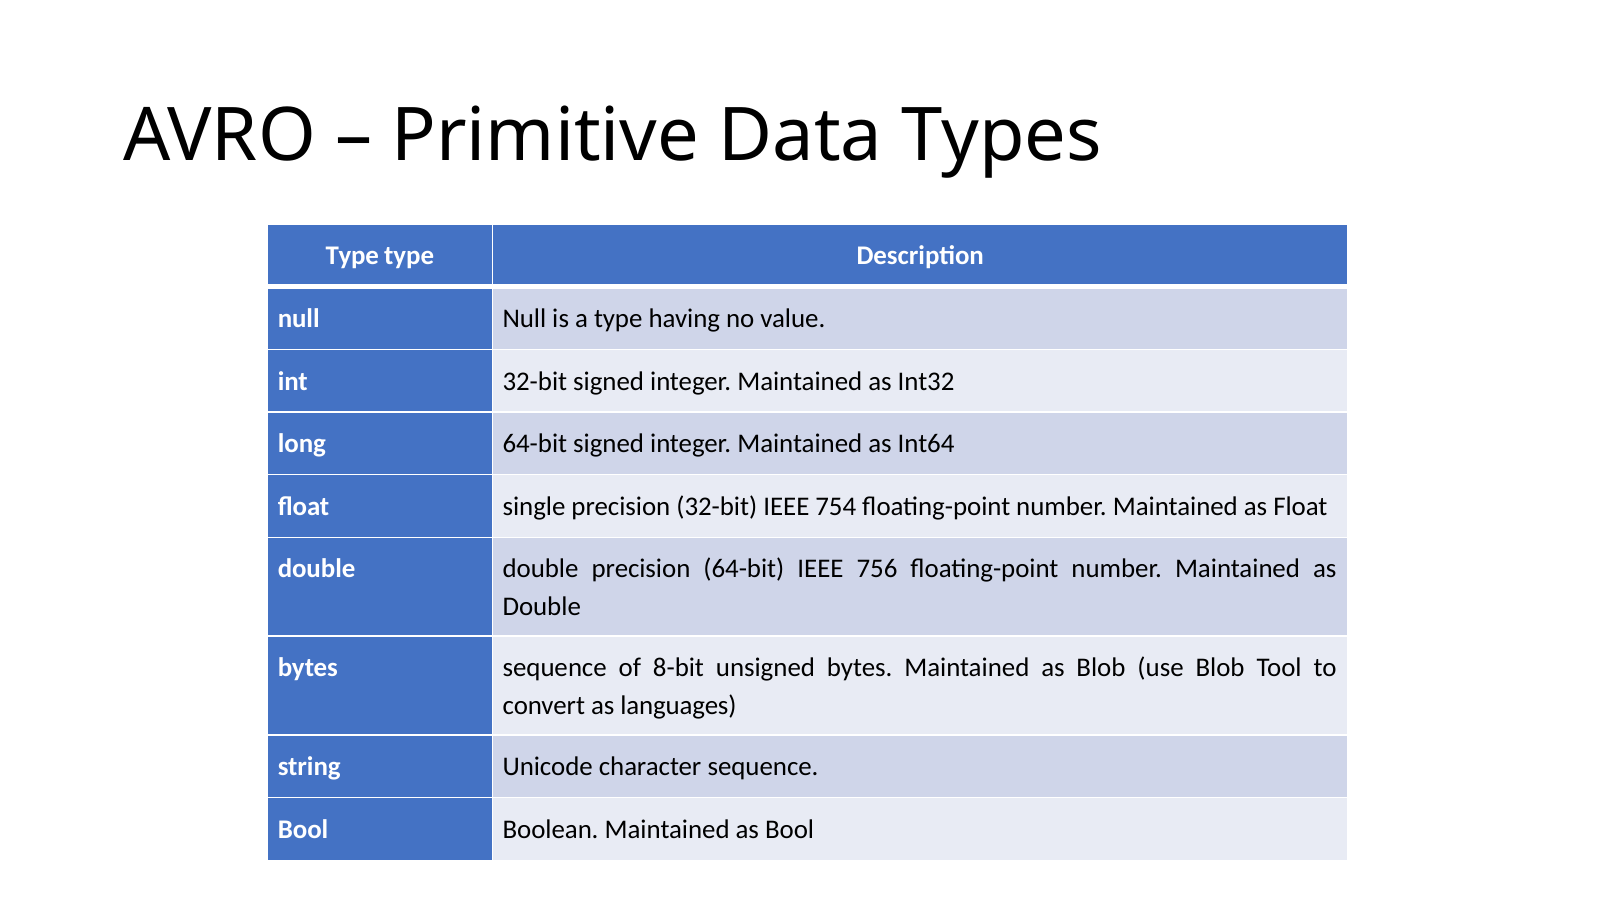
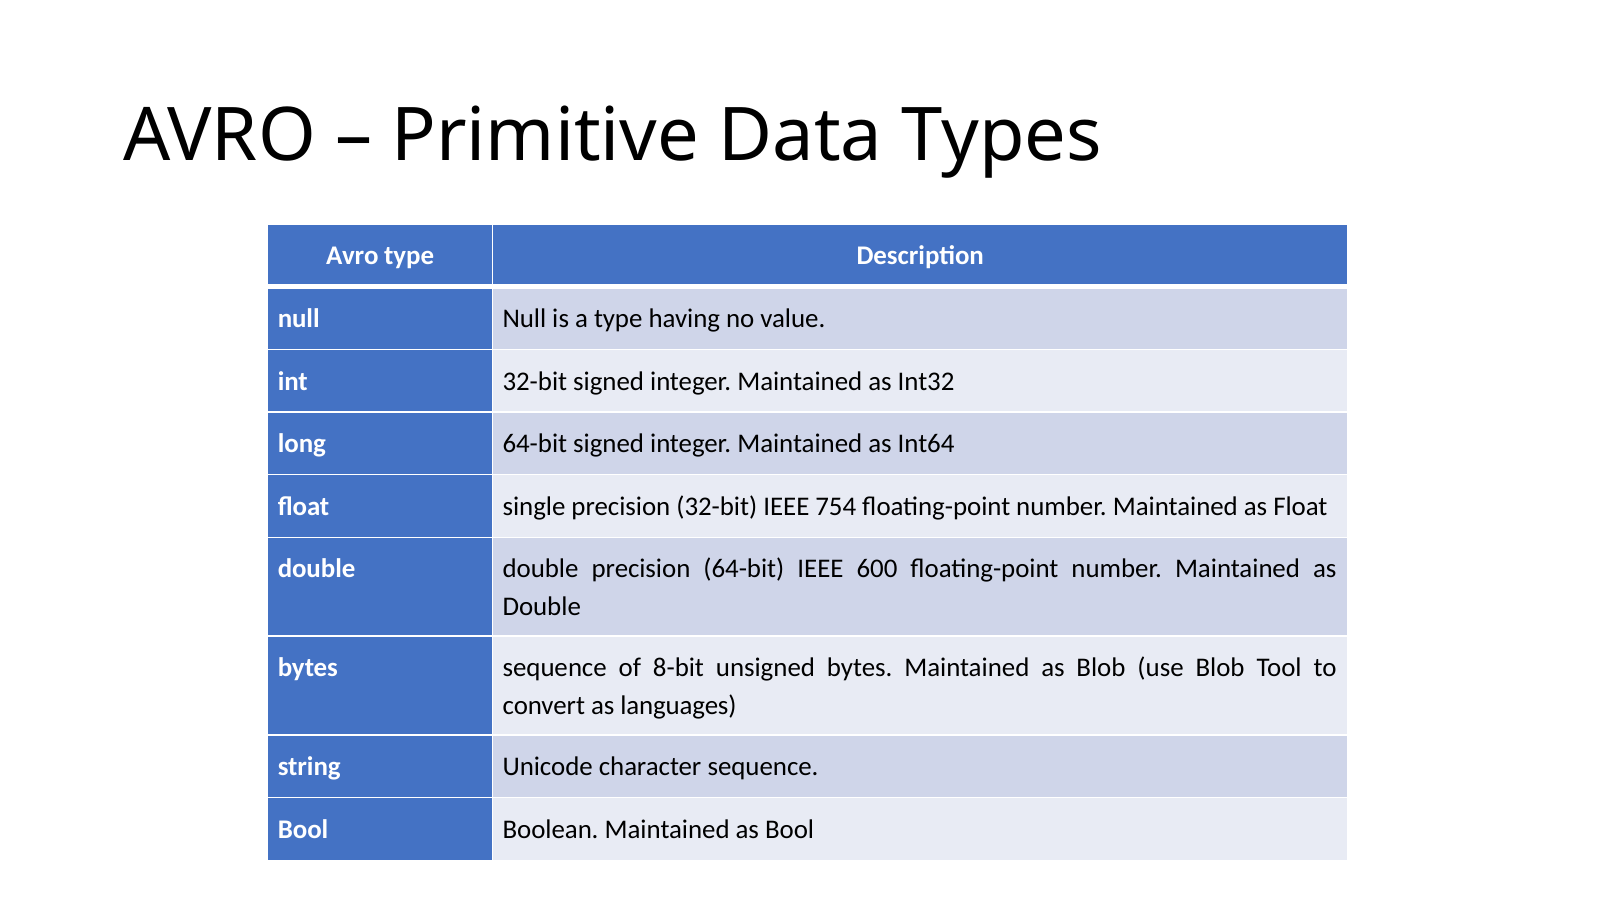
Type: Type -> Avro (352, 256)
756: 756 -> 600 (877, 569)
